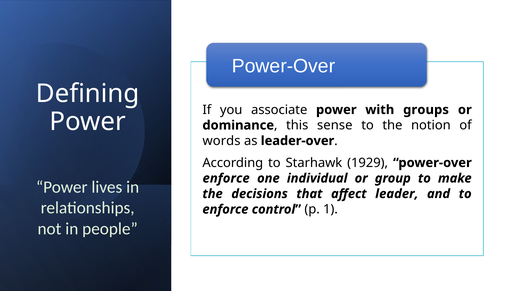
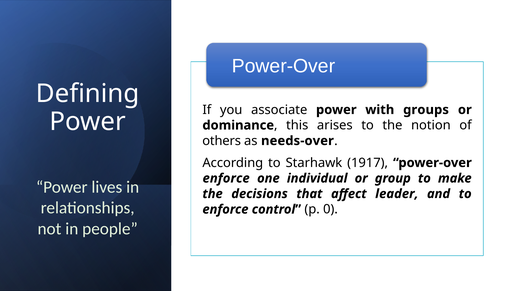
sense: sense -> arises (335, 125)
words: words -> others (222, 141)
leader-over: leader-over -> needs-over (297, 141)
1929: 1929 -> 1917 (368, 163)
1: 1 -> 0 (330, 209)
